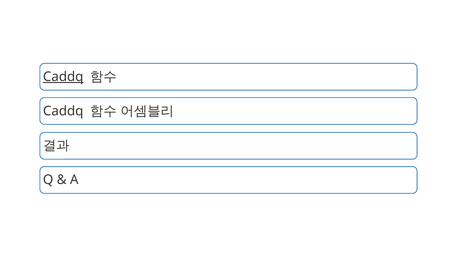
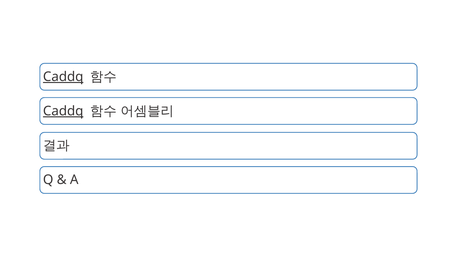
Caddq underline: none -> present (63, 111)
